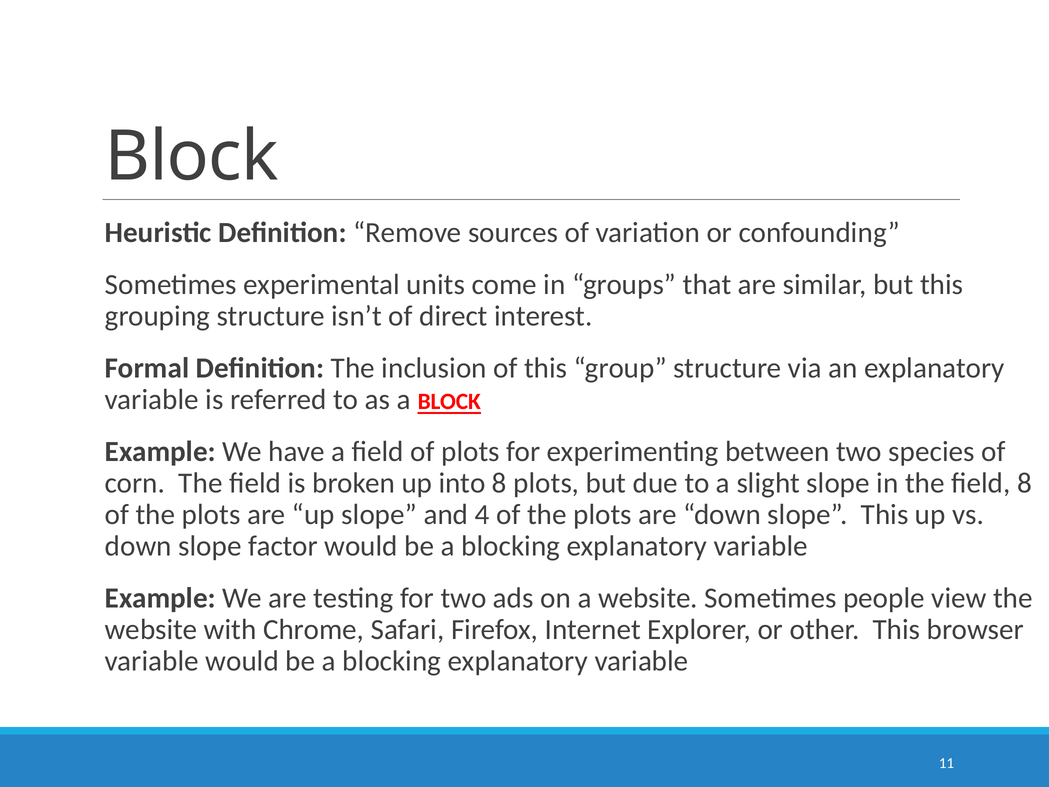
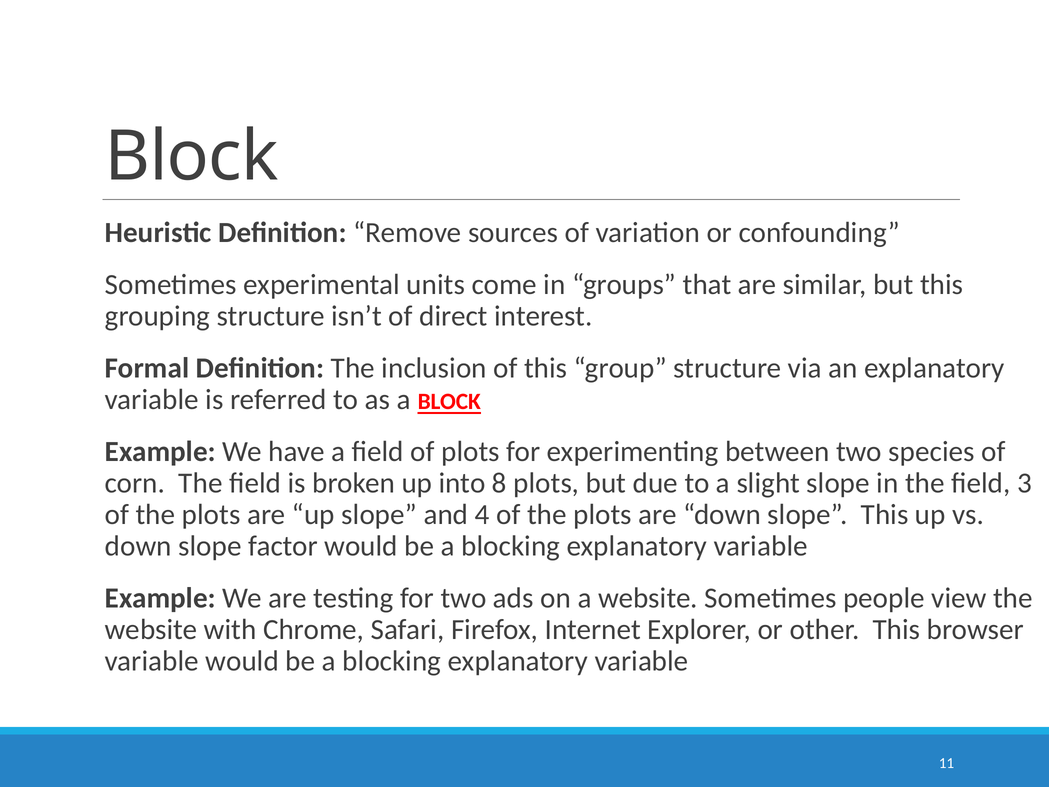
field 8: 8 -> 3 (1024, 483)
